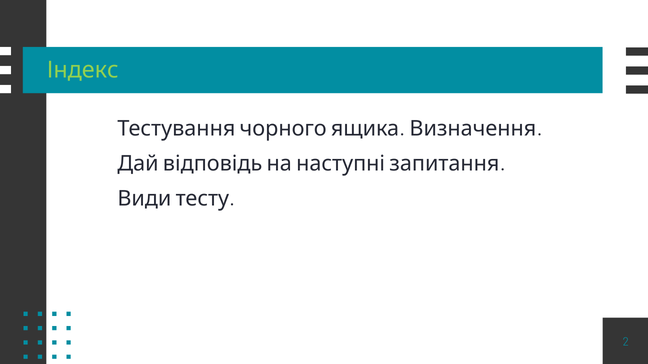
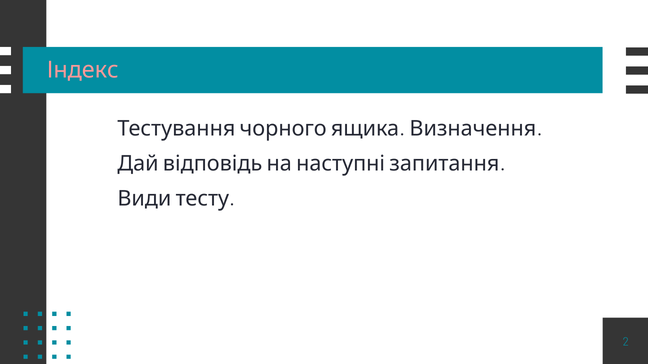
Індекс colour: light green -> pink (83, 70)
